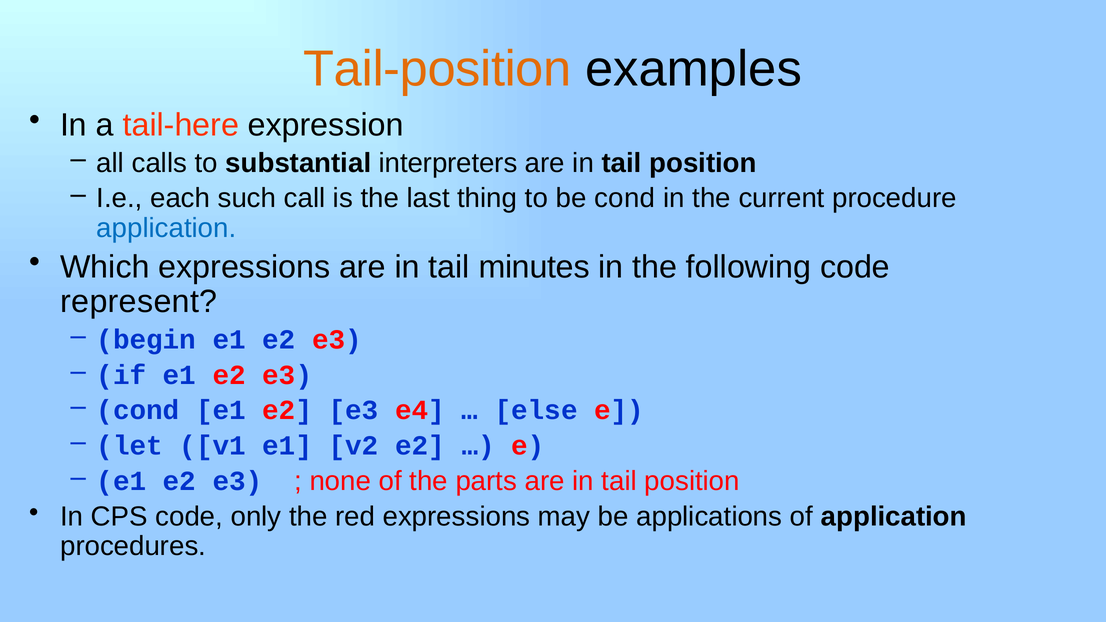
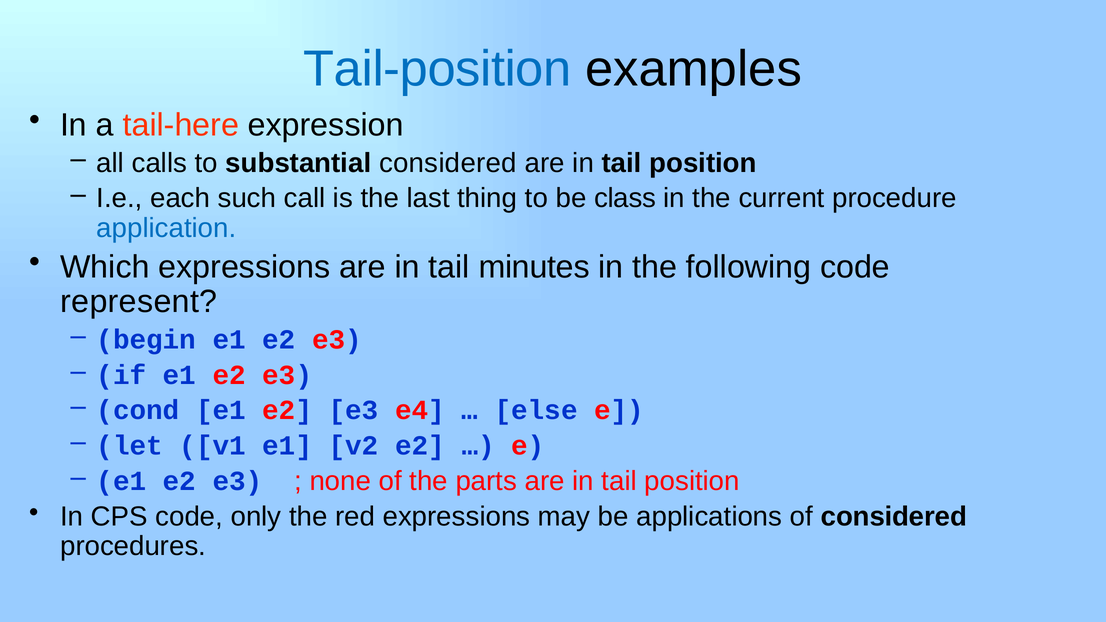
Tail-position colour: orange -> blue (437, 69)
substantial interpreters: interpreters -> considered (448, 163)
be cond: cond -> class (625, 198)
of application: application -> considered (894, 517)
